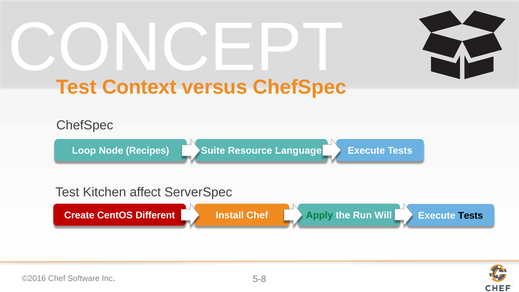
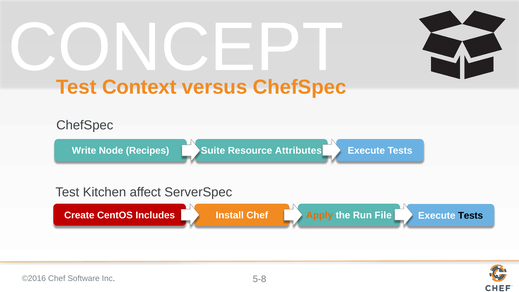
Loop: Loop -> Write (84, 151)
Language: Language -> Attributes (298, 151)
Different: Different -> Includes (155, 215)
Apply colour: green -> orange (319, 215)
Will: Will -> File (383, 215)
